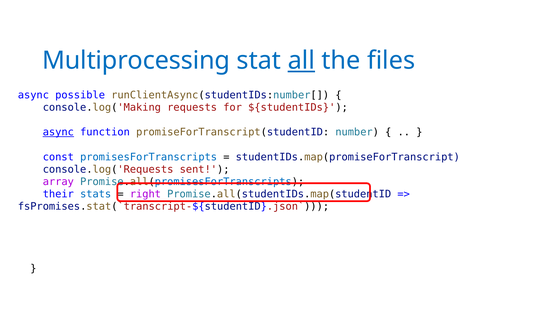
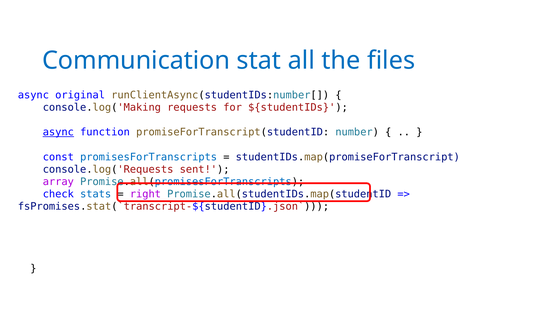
Multiprocessing: Multiprocessing -> Communication (136, 61)
all underline: present -> none (301, 61)
possible: possible -> original (80, 95)
their: their -> check (58, 194)
